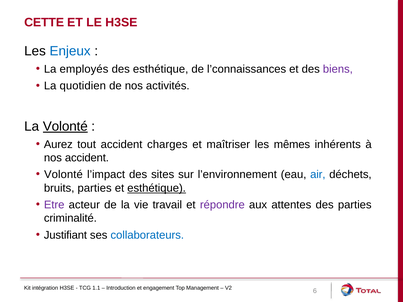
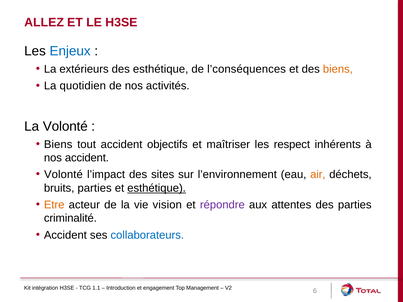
CETTE: CETTE -> ALLEZ (44, 22)
employés: employés -> extérieurs (84, 69)
l’connaissances: l’connaissances -> l’conséquences (247, 69)
biens colour: purple -> orange (338, 69)
Volonté underline: present -> none (65, 127)
Aurez: Aurez -> Biens (58, 145)
charges: charges -> objectifs (167, 145)
mêmes: mêmes -> respect (292, 145)
air colour: blue -> orange (318, 175)
Etre colour: purple -> orange (54, 205)
travail: travail -> vision (167, 205)
Justifiant: Justifiant -> Accident (65, 235)
